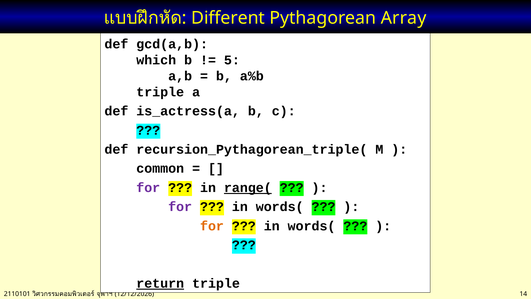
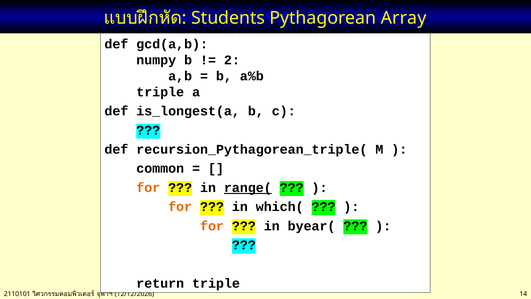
Different: Different -> Students (228, 18)
which: which -> numpy (156, 60)
5: 5 -> 2 (232, 60)
is_actress(a: is_actress(a -> is_longest(a (188, 111)
for colour: purple -> orange (148, 188)
for colour: purple -> orange (180, 207)
words(: words( -> which( (280, 207)
words(: words( -> byear( (312, 226)
return underline: present -> none (160, 283)
